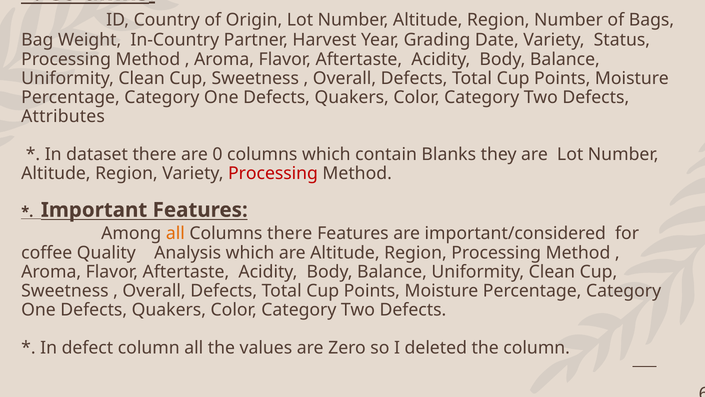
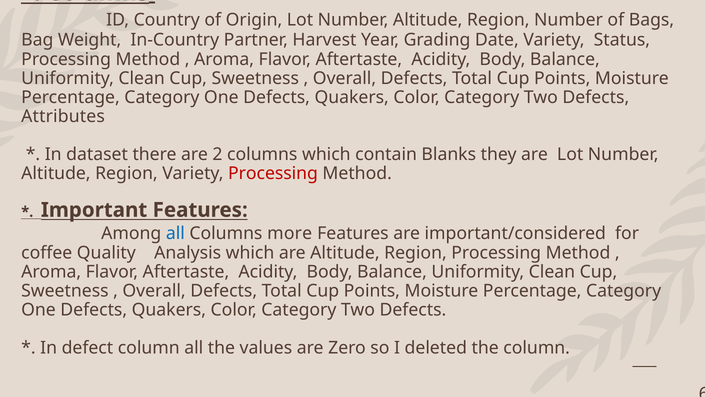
0: 0 -> 2 (218, 154)
all colour: orange -> blue (175, 233)
Columns there: there -> more (290, 233)
